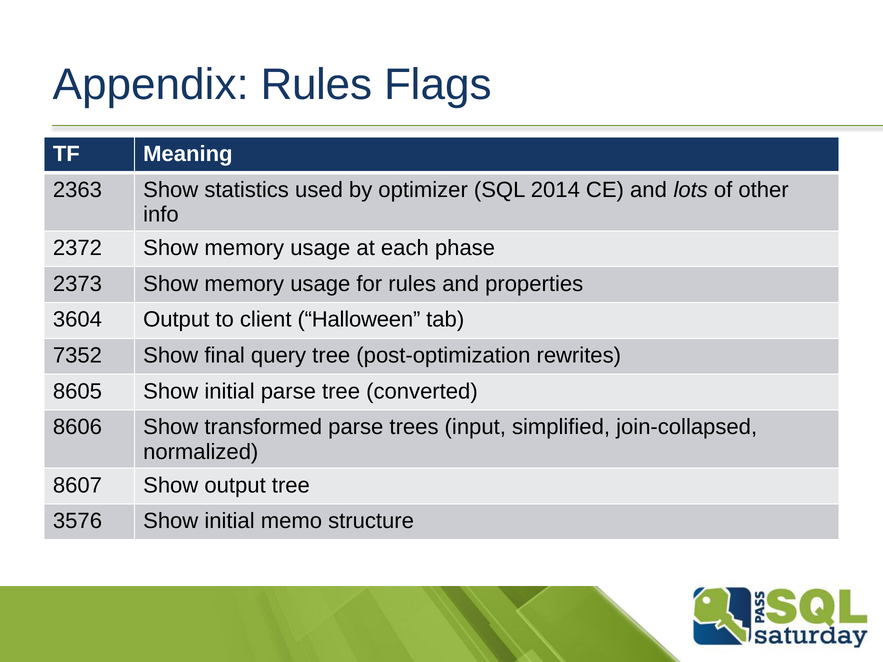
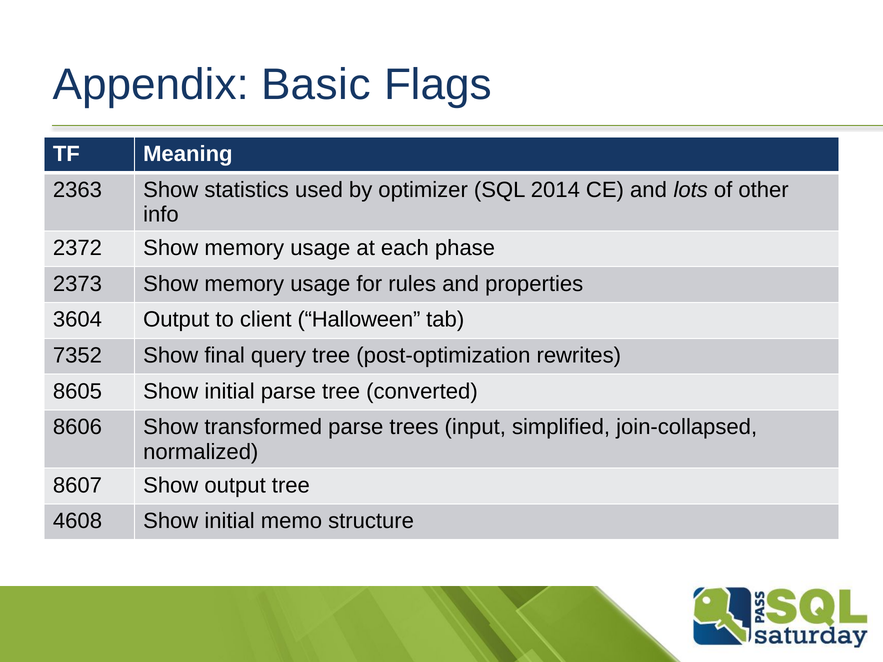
Appendix Rules: Rules -> Basic (316, 85)
3576: 3576 -> 4608 (78, 521)
